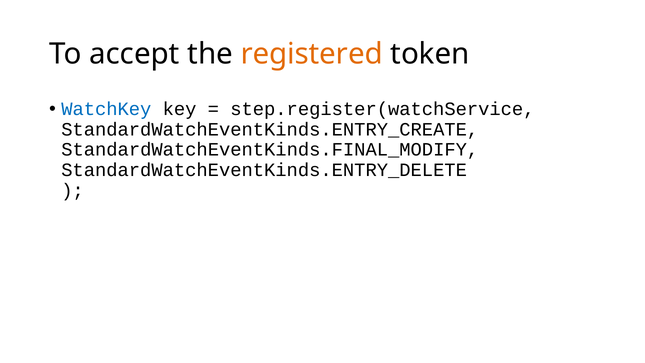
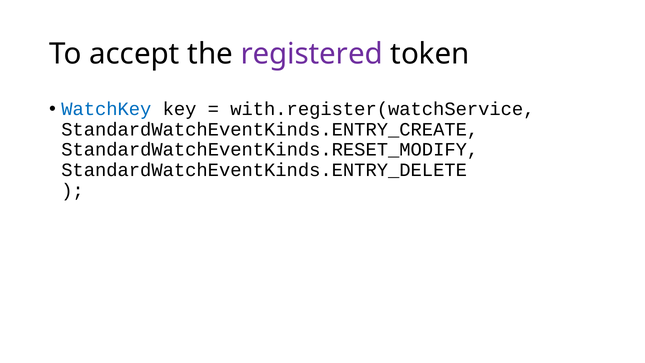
registered colour: orange -> purple (312, 54)
step.register(watchService: step.register(watchService -> with.register(watchService (382, 109)
StandardWatchEventKinds.FINAL_MODIFY: StandardWatchEventKinds.FINAL_MODIFY -> StandardWatchEventKinds.RESET_MODIFY (270, 150)
